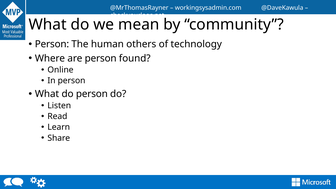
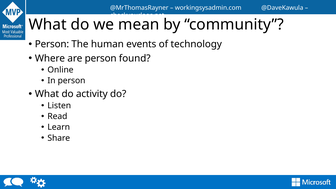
others: others -> events (141, 44)
do person: person -> activity (92, 94)
